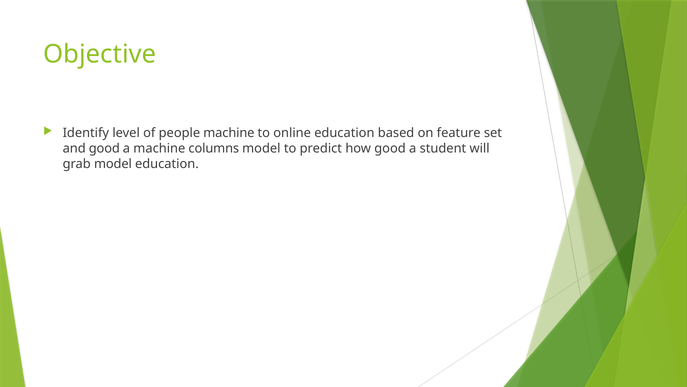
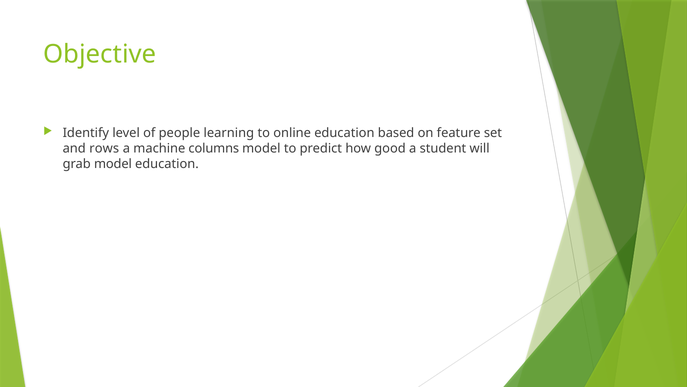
people machine: machine -> learning (229, 133)
and good: good -> rows (104, 148)
